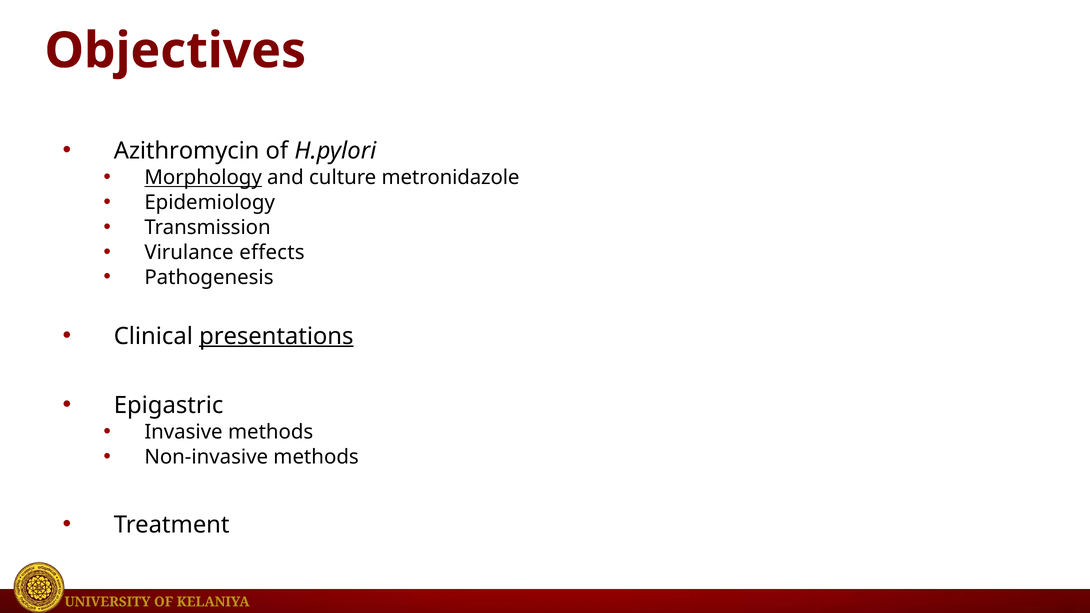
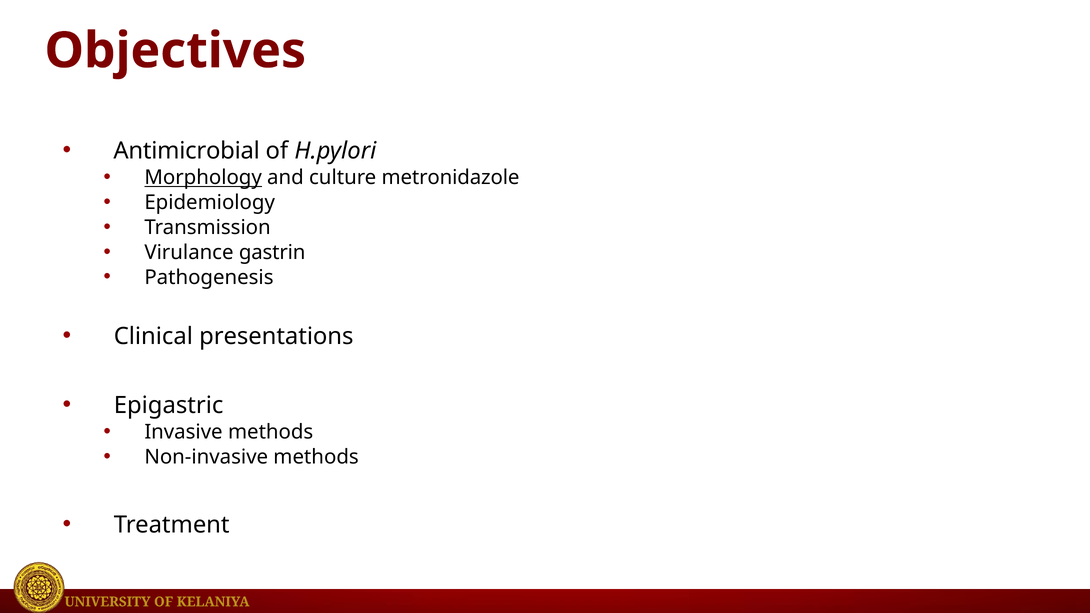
Azithromycin: Azithromycin -> Antimicrobial (187, 151)
effects: effects -> gastrin (272, 253)
presentations underline: present -> none (276, 336)
